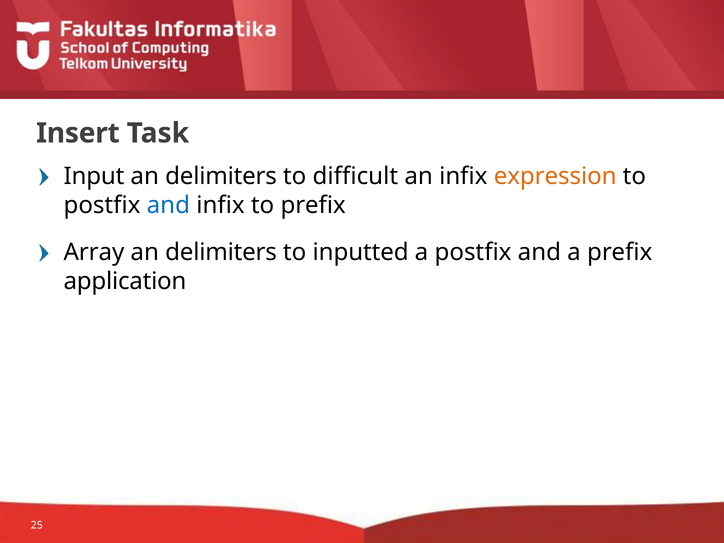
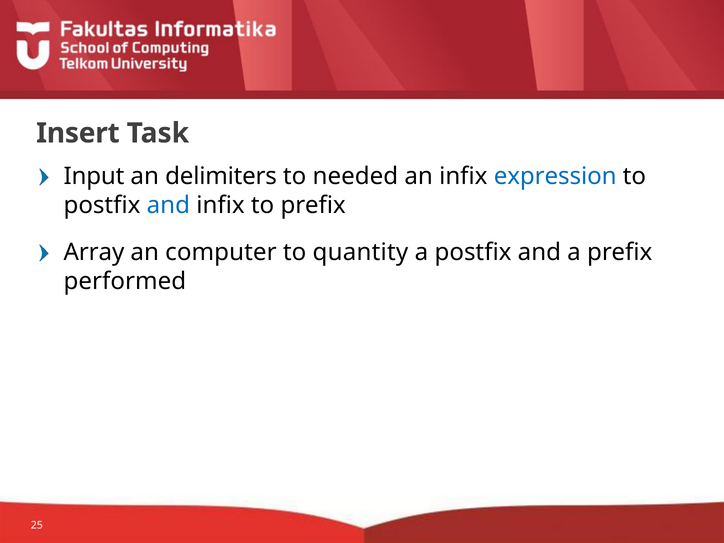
difficult: difficult -> needed (355, 176)
expression colour: orange -> blue (555, 176)
delimiters: delimiters -> computer (221, 252)
inputted: inputted -> quantity (360, 252)
application: application -> performed (125, 281)
